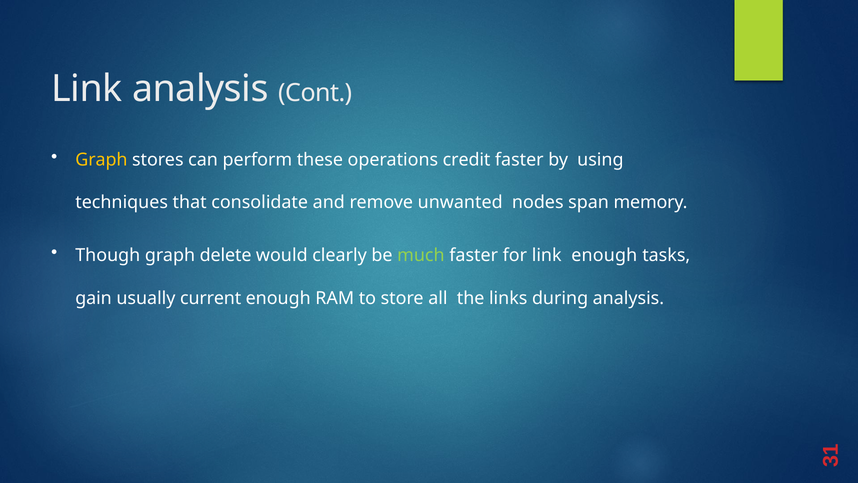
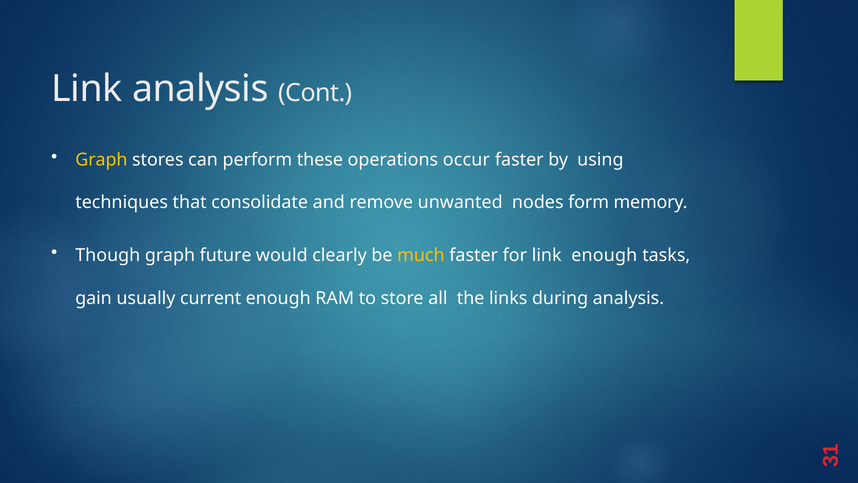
credit: credit -> occur (466, 159)
span: span -> form (589, 202)
delete: delete -> future (226, 255)
much colour: light green -> yellow (421, 255)
